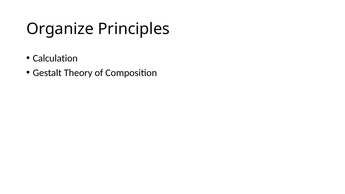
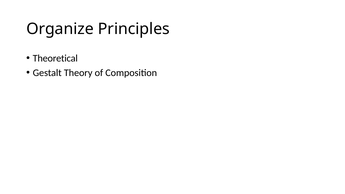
Calculation: Calculation -> Theoretical (55, 58)
